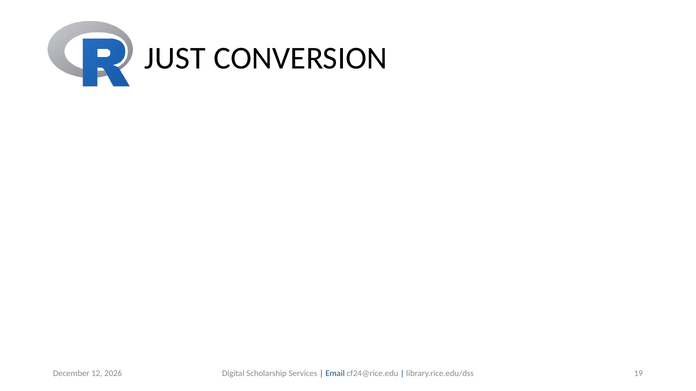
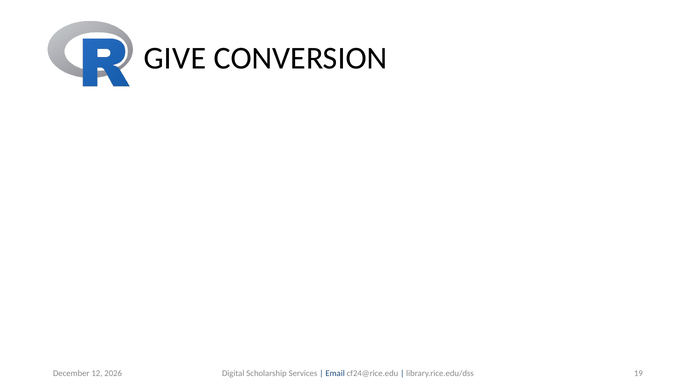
JUST: JUST -> GIVE (175, 58)
